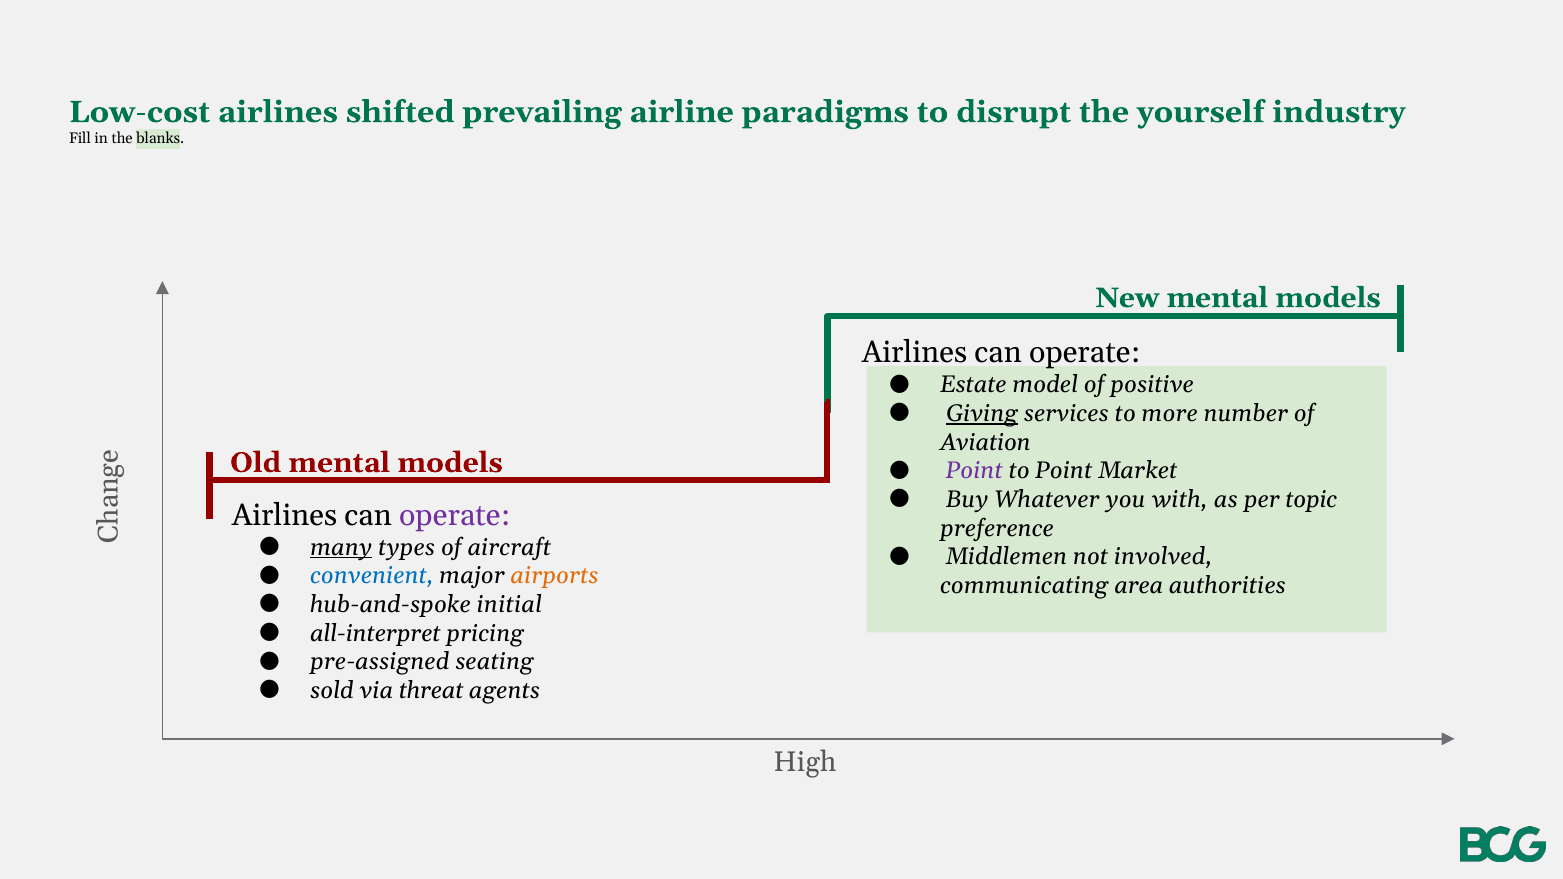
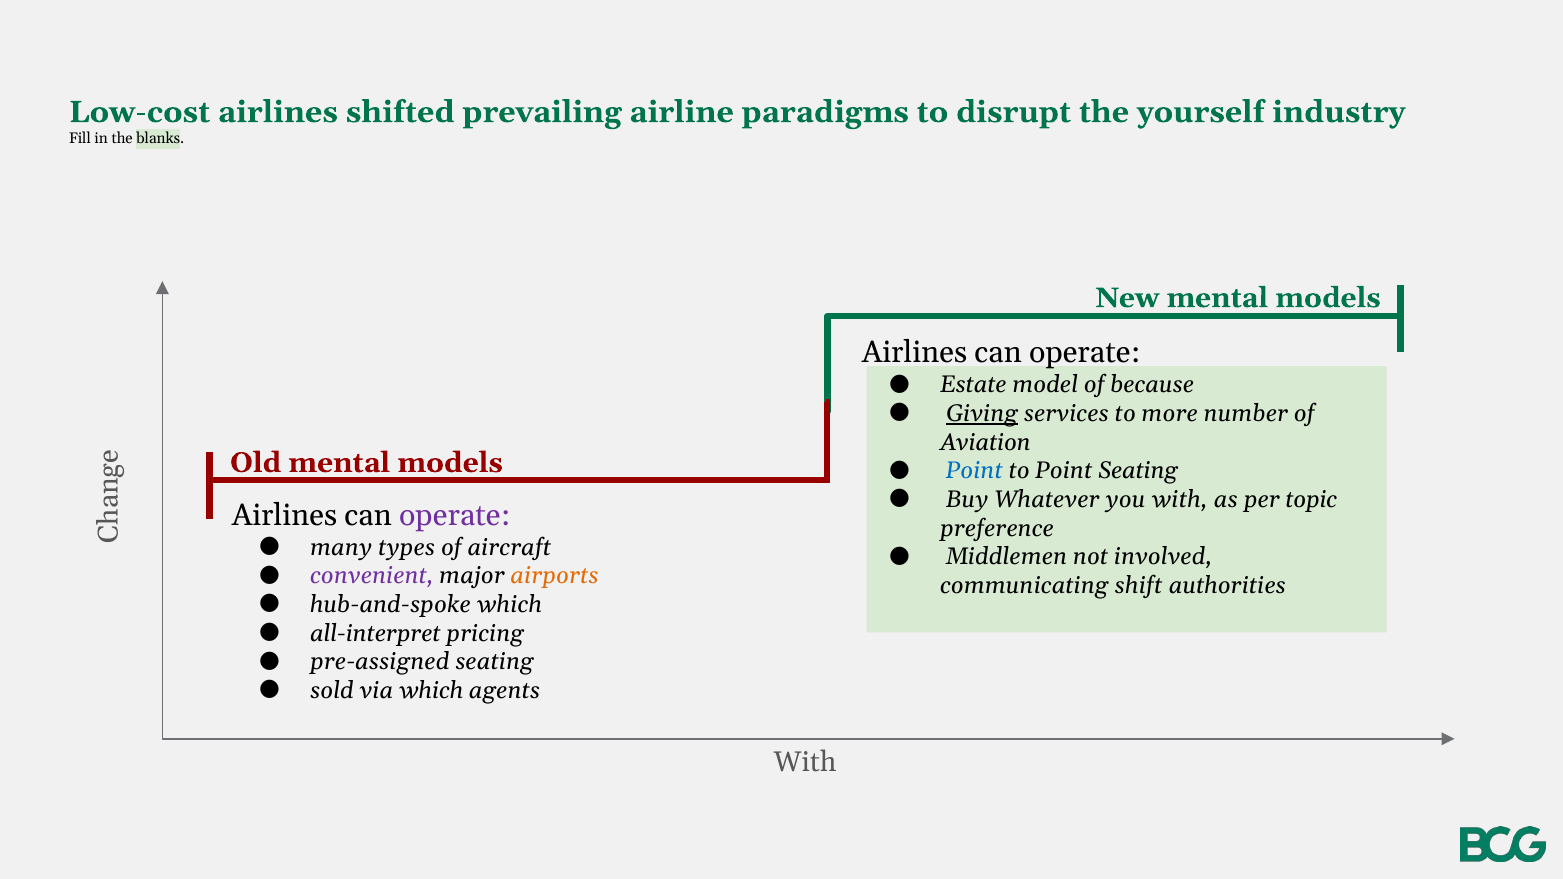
positive: positive -> because (1152, 385)
Point colour: purple -> blue (974, 471)
Point Market: Market -> Seating (1138, 471)
many underline: present -> none (341, 547)
convenient colour: blue -> purple (372, 576)
area: area -> shift (1139, 586)
hub-and-spoke initial: initial -> which (509, 605)
via threat: threat -> which (431, 691)
High: High -> With (805, 762)
